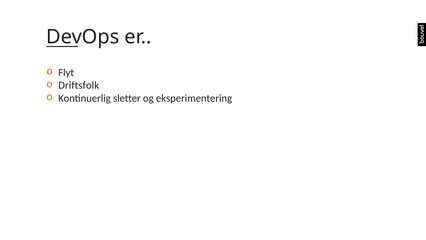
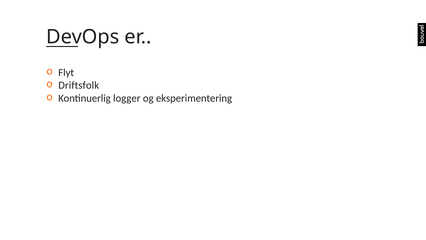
sletter: sletter -> logger (127, 98)
